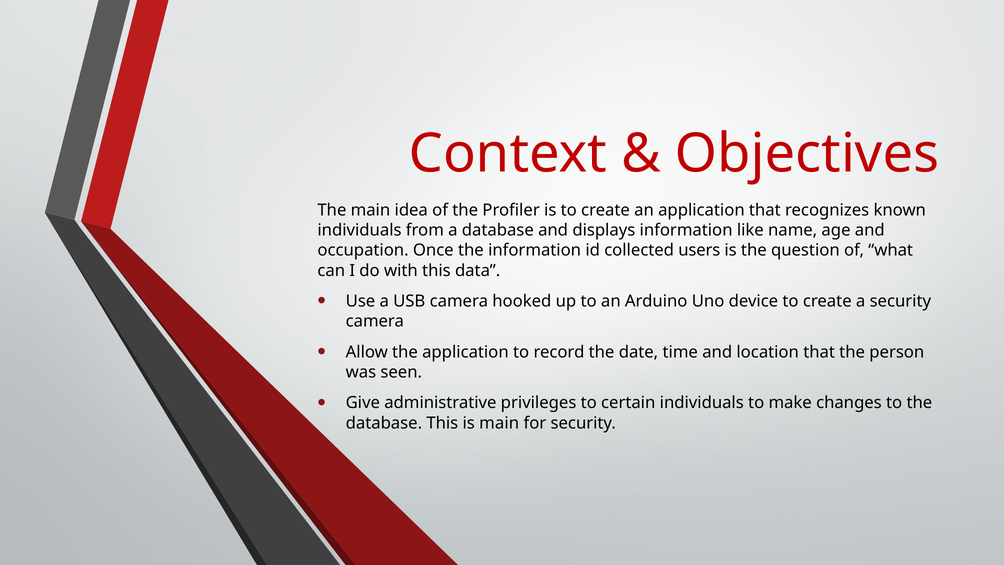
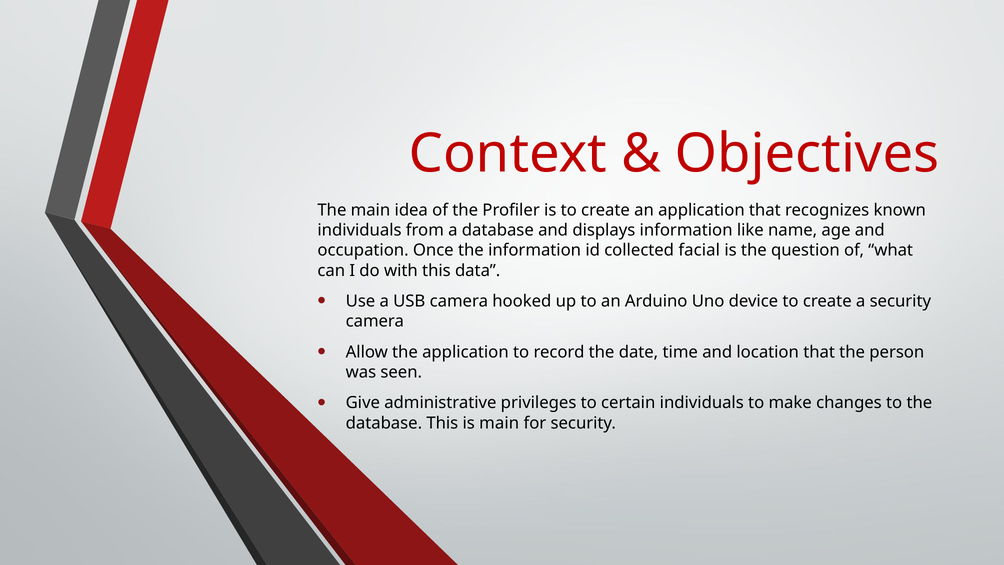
users: users -> facial (699, 250)
